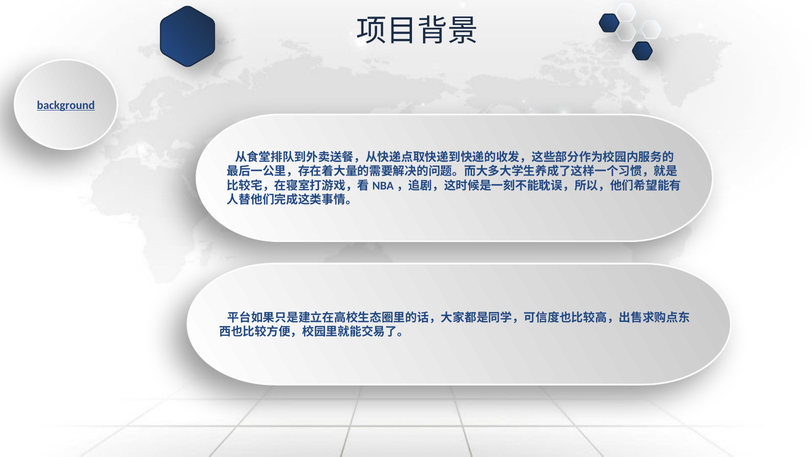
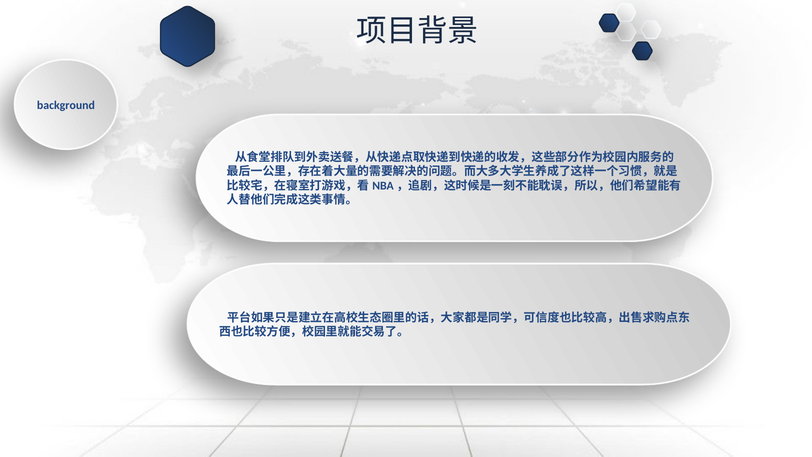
background underline: present -> none (66, 105)
